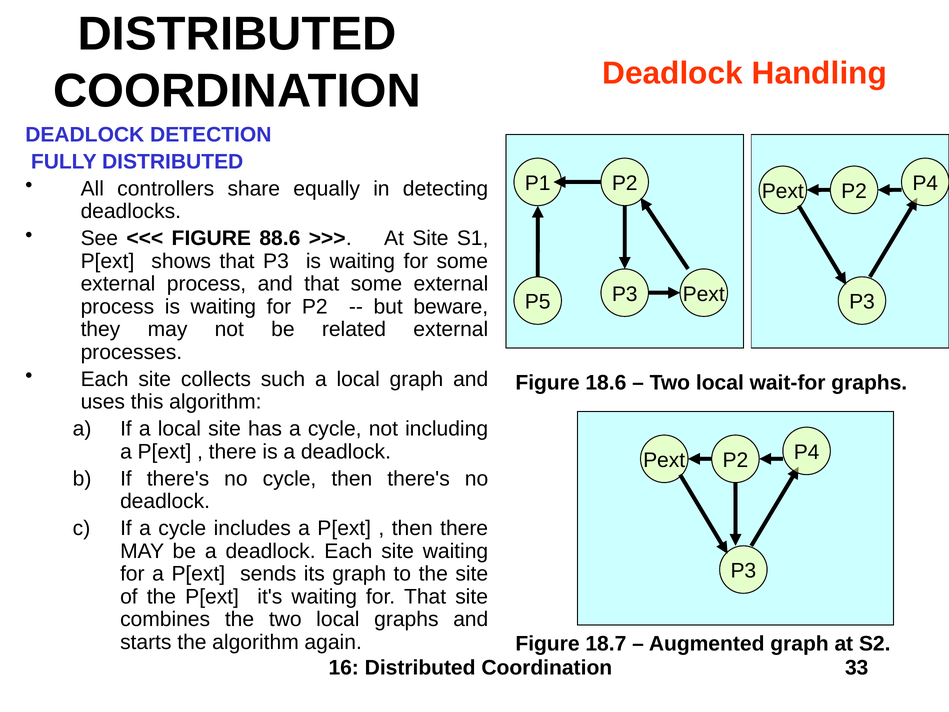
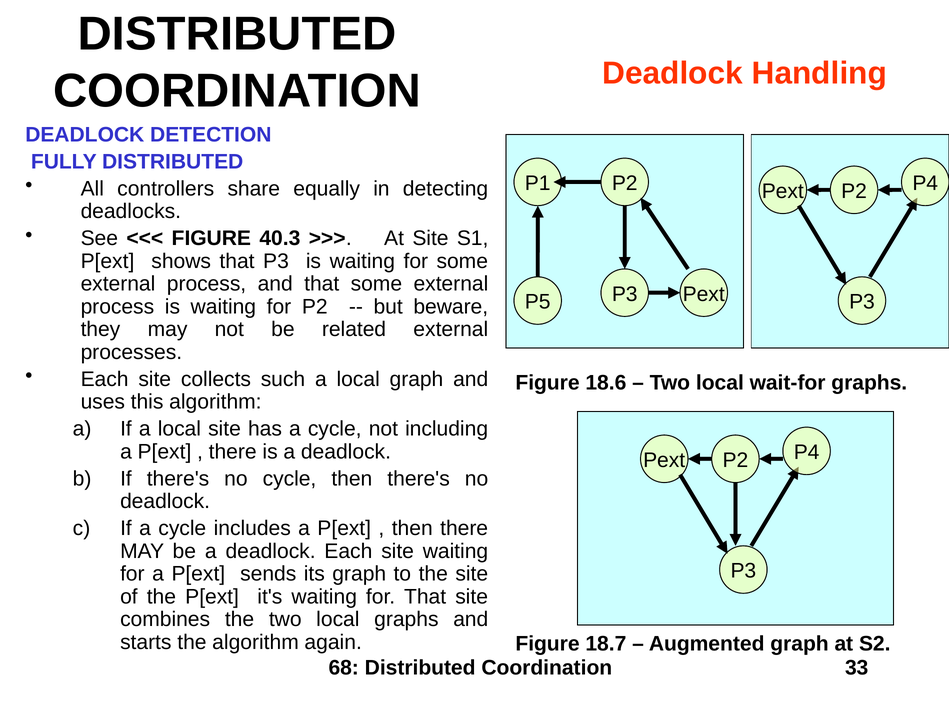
88.6: 88.6 -> 40.3 (280, 238)
16: 16 -> 68 (344, 667)
